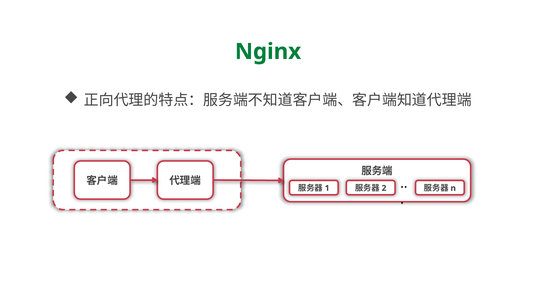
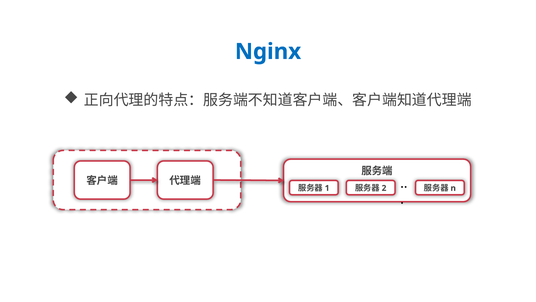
Nginx colour: green -> blue (268, 51)
